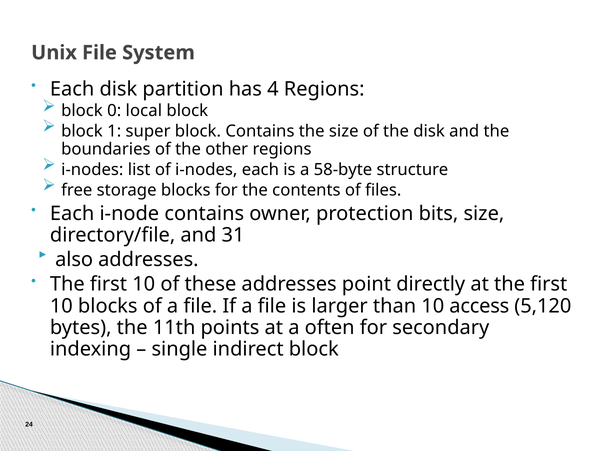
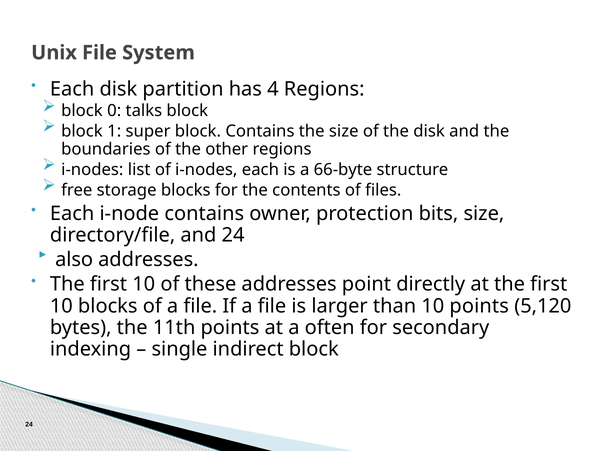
local: local -> talks (144, 111)
58-byte: 58-byte -> 66-byte (343, 170)
and 31: 31 -> 24 (233, 235)
10 access: access -> points (479, 306)
